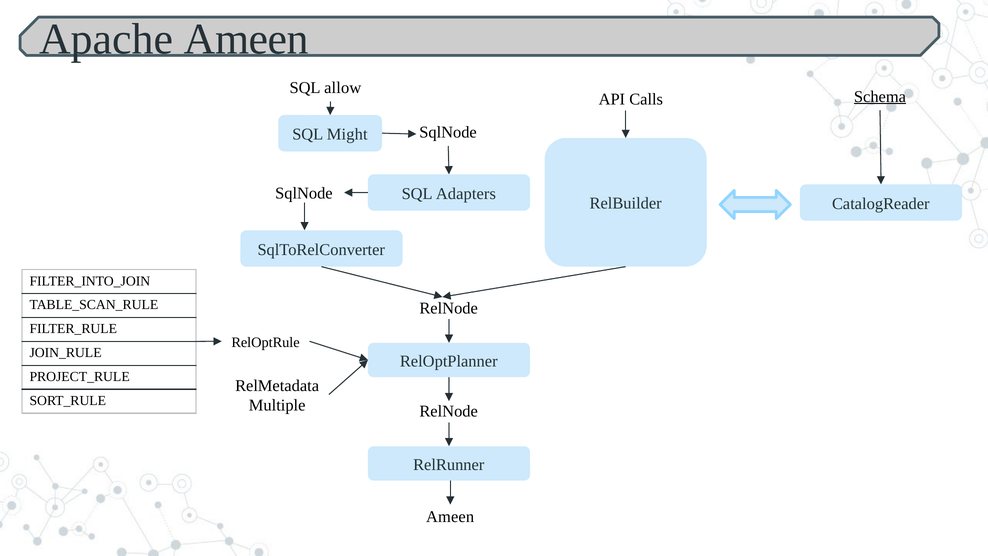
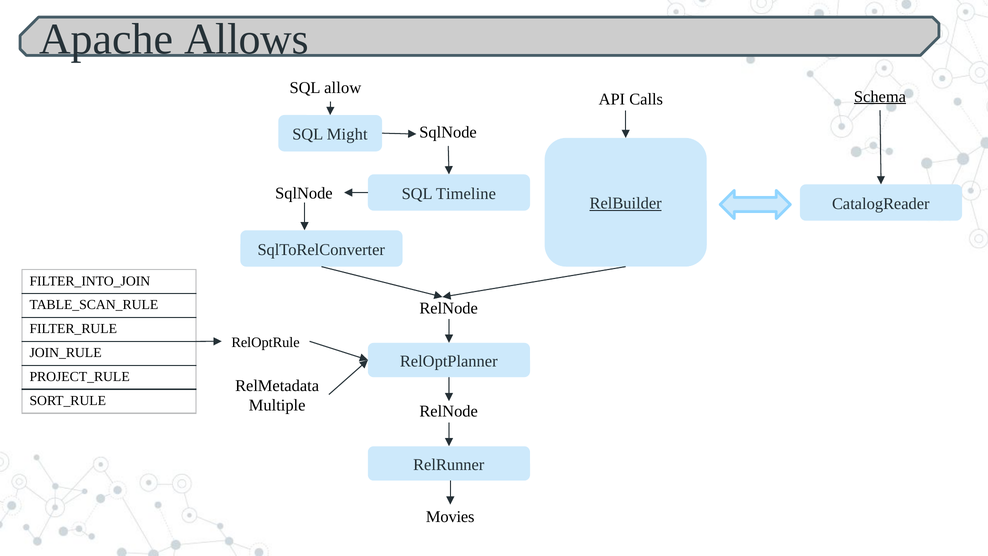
Apache Ameen: Ameen -> Allows (246, 39)
Adapters: Adapters -> Timeline (466, 194)
RelBuilder underline: none -> present (626, 203)
Ameen: Ameen -> Movies (450, 516)
